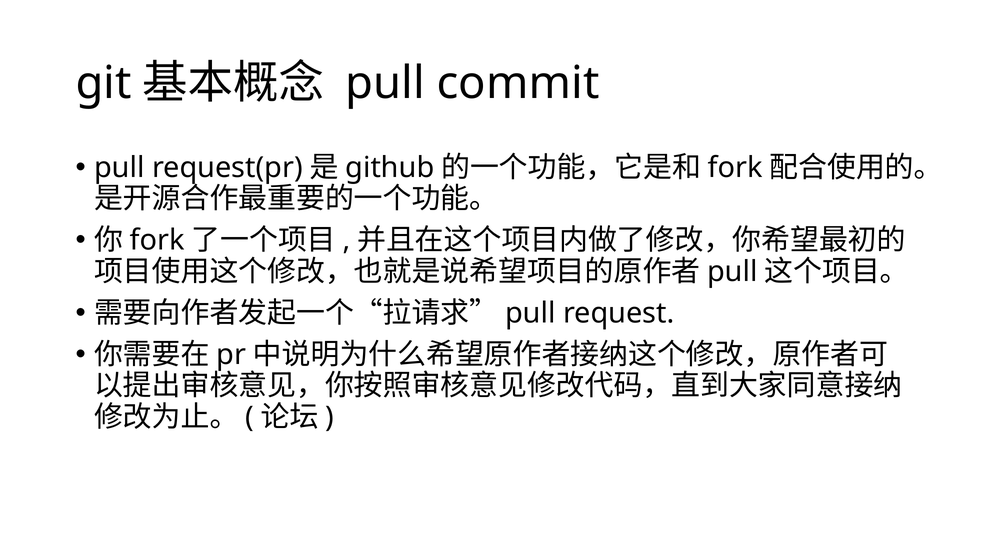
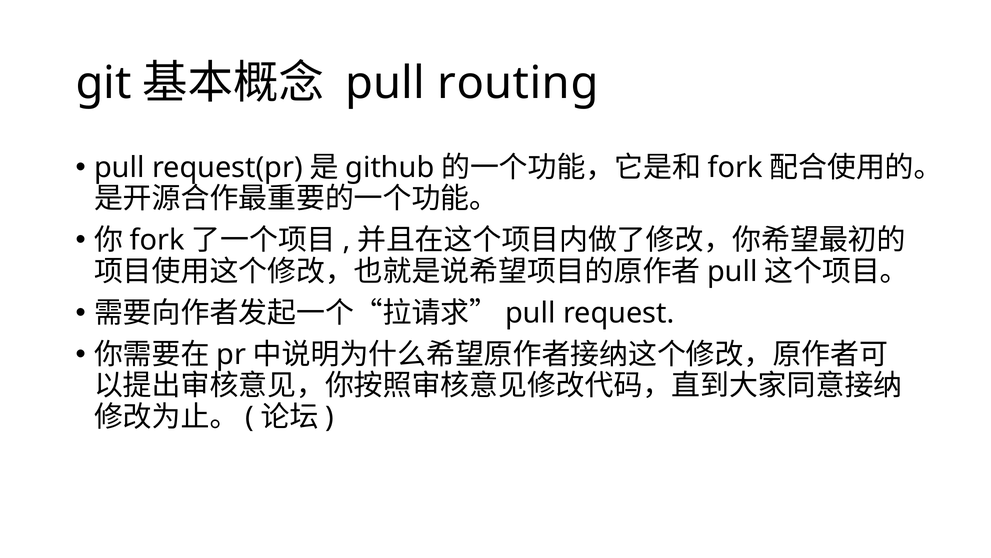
commit: commit -> routing (518, 83)
